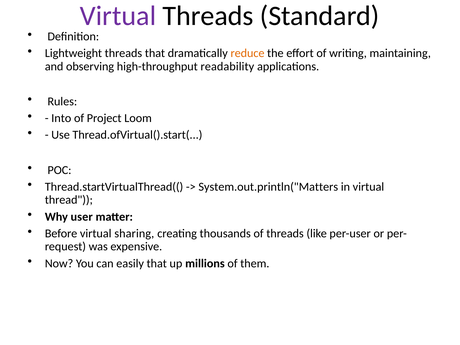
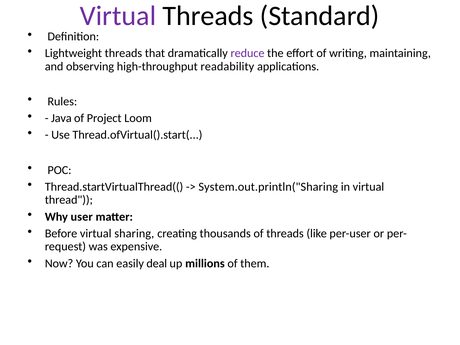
reduce colour: orange -> purple (248, 53)
Into: Into -> Java (61, 118)
System.out.println("Matters: System.out.println("Matters -> System.out.println("Sharing (268, 187)
easily that: that -> deal (157, 263)
